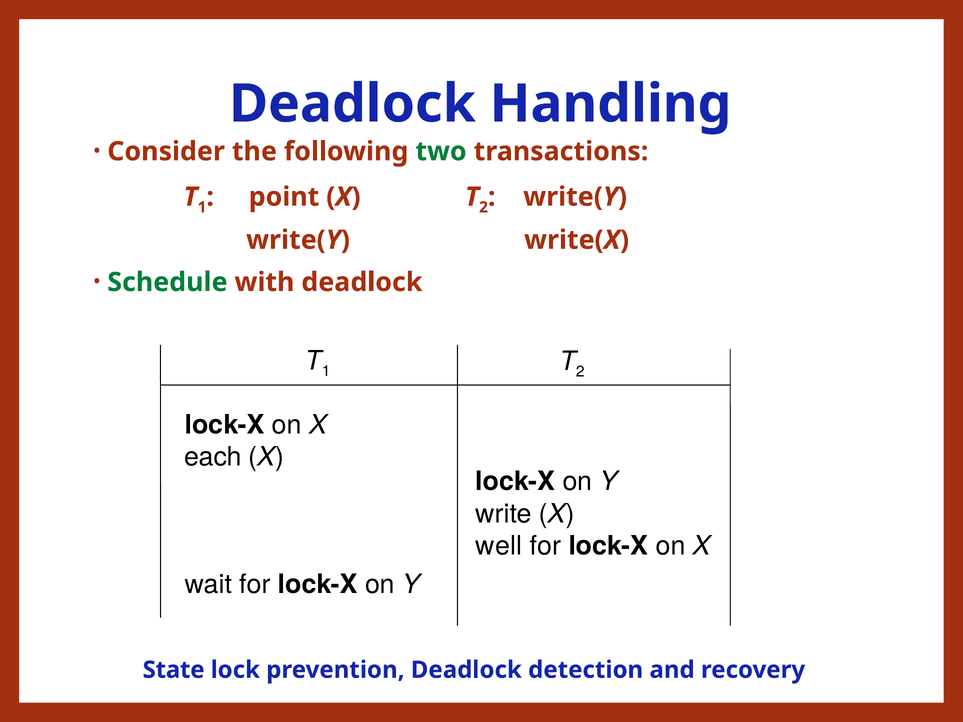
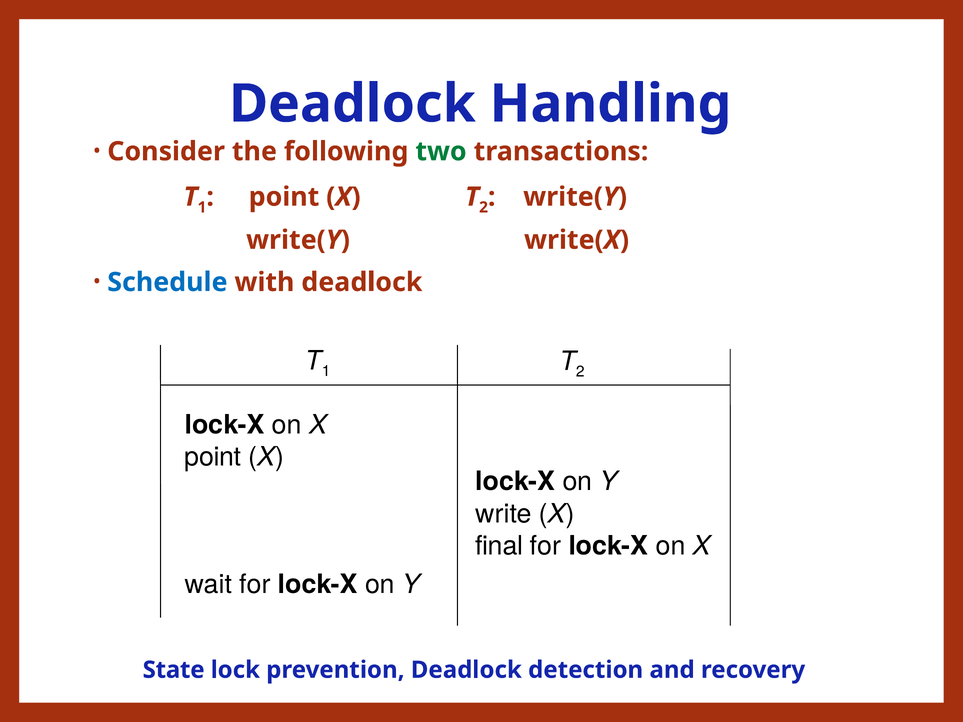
Schedule colour: green -> blue (167, 282)
each: each -> point (213, 457)
well: well -> final (499, 546)
